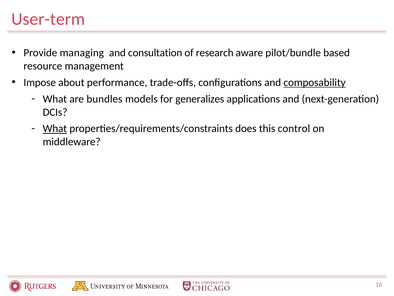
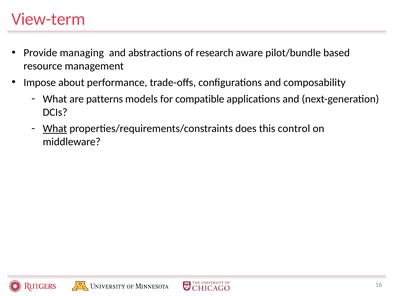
User-term: User-term -> View-term (48, 19)
consultation: consultation -> abstractions (155, 53)
composability underline: present -> none (315, 82)
bundles: bundles -> patterns (105, 99)
generalizes: generalizes -> compatible (200, 99)
